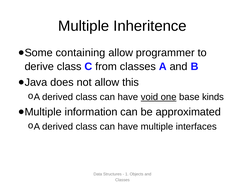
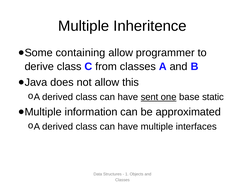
void: void -> sent (149, 97)
kinds: kinds -> static (213, 97)
